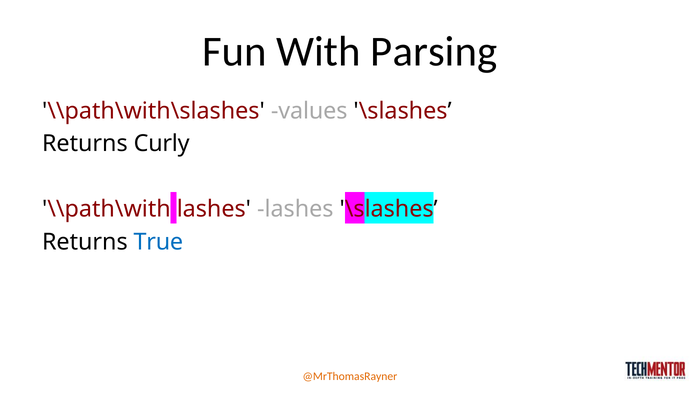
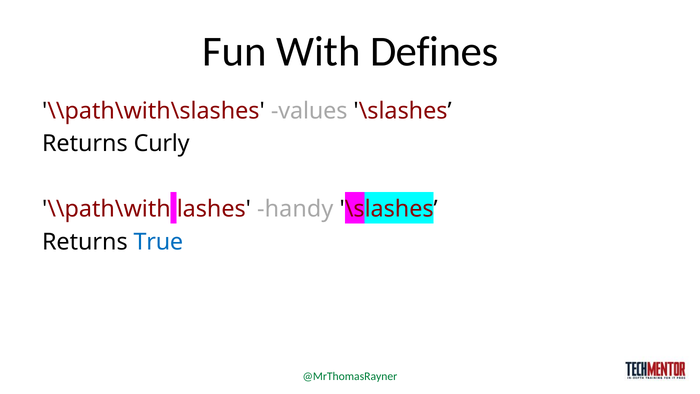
Parsing: Parsing -> Defines (434, 52)
lashes lashes: lashes -> handy (295, 209)
@MrThomasRayner colour: orange -> green (350, 376)
